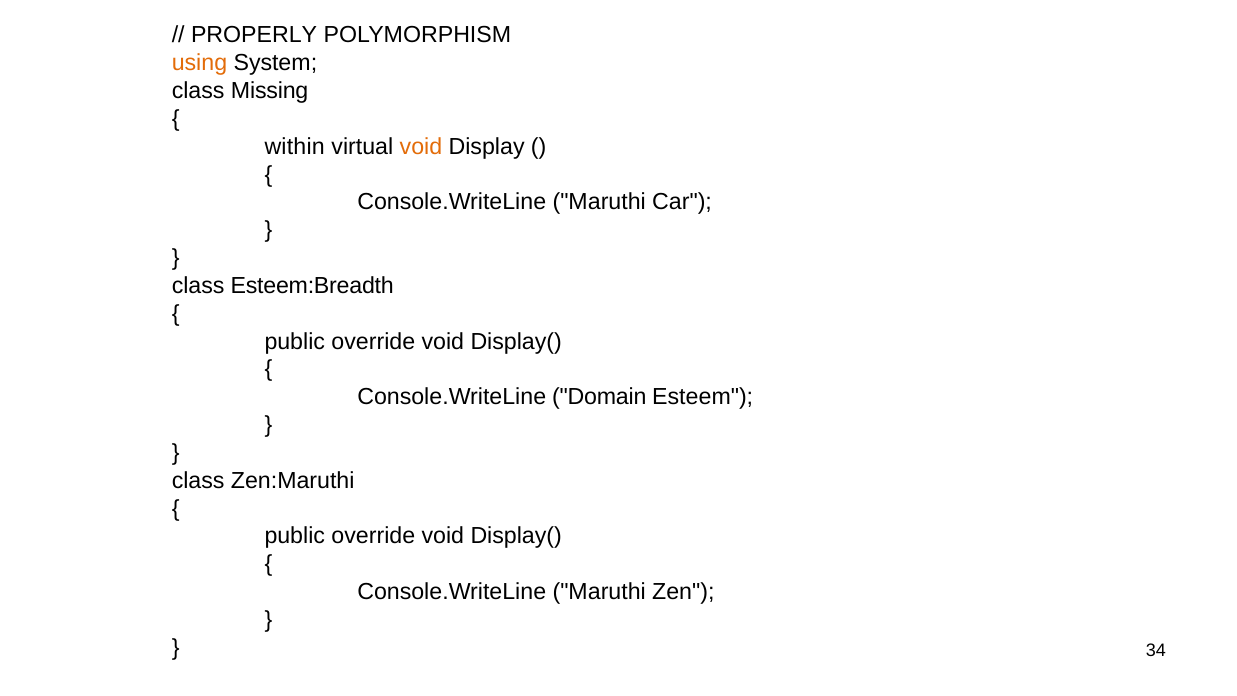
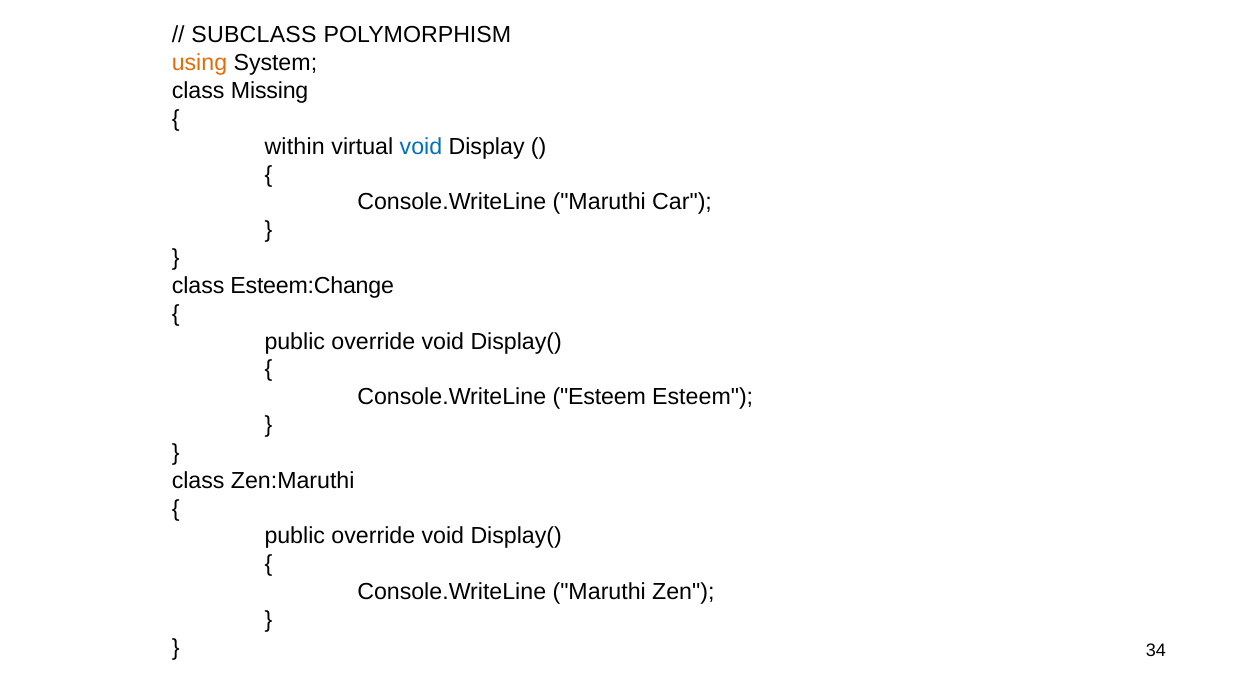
PROPERLY: PROPERLY -> SUBCLASS (254, 35)
void colour: orange -> blue (421, 147)
Esteem:Breadth: Esteem:Breadth -> Esteem:Change (312, 286)
Console.WriteLine Domain: Domain -> Esteem (599, 397)
